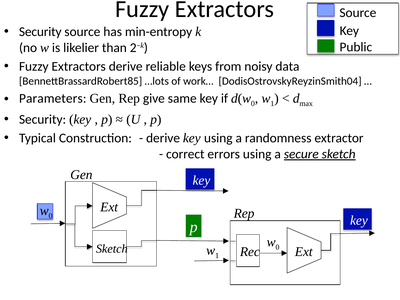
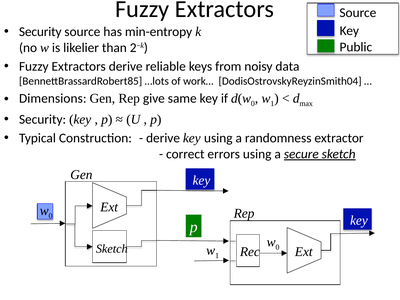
Parameters: Parameters -> Dimensions (53, 99)
